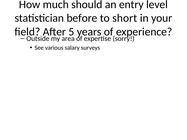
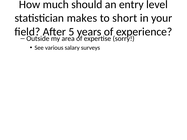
before: before -> makes (82, 18)
